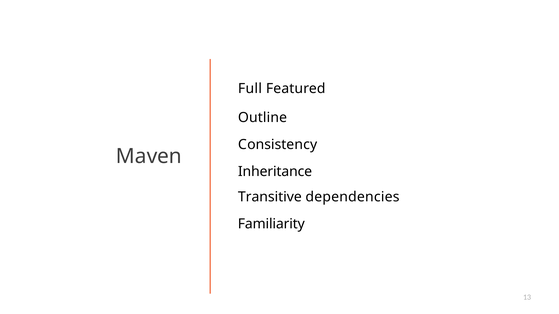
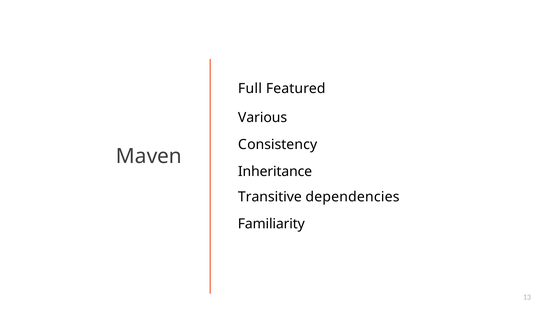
Outline: Outline -> Various (263, 118)
